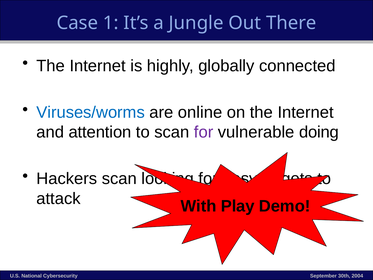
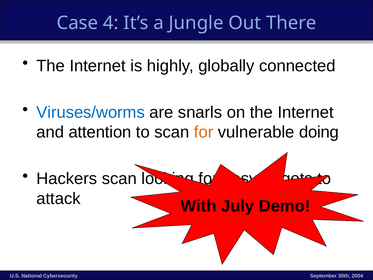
1: 1 -> 4 (111, 23)
online: online -> snarls (200, 112)
for colour: purple -> orange (204, 132)
Play: Play -> July (238, 206)
